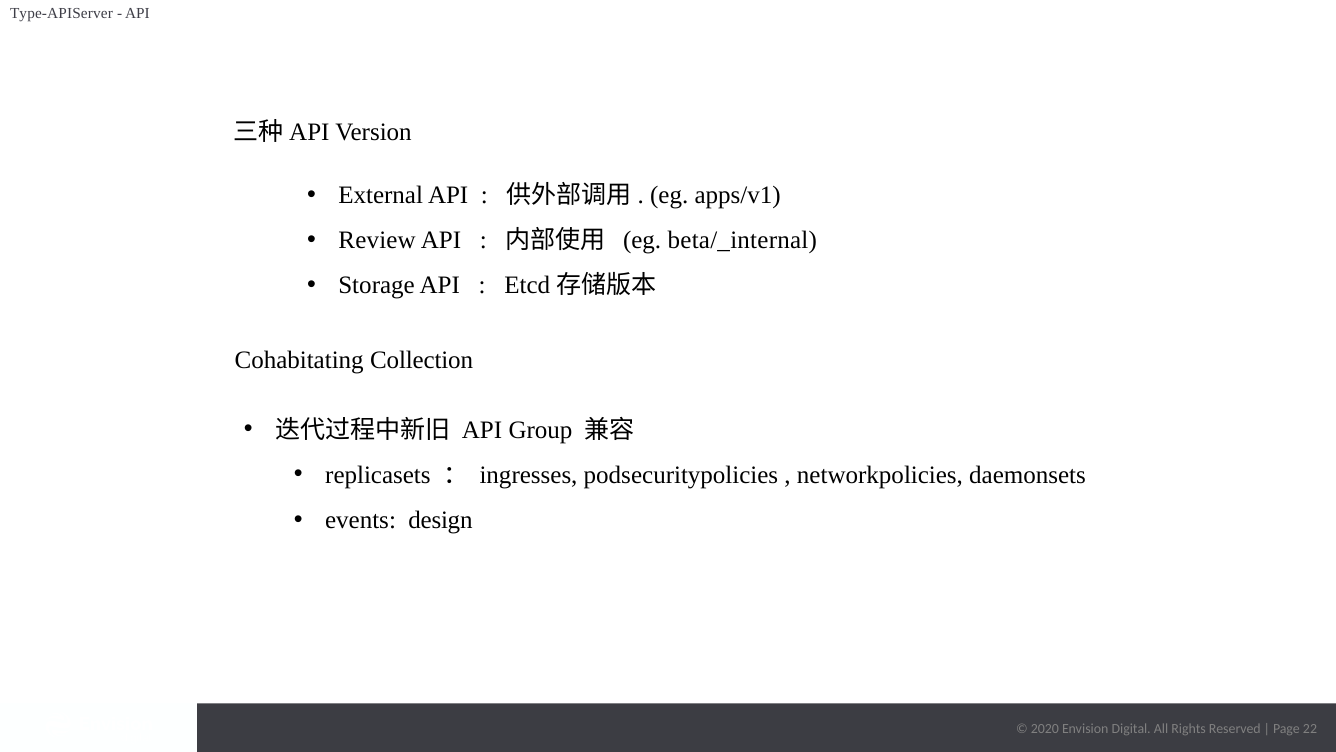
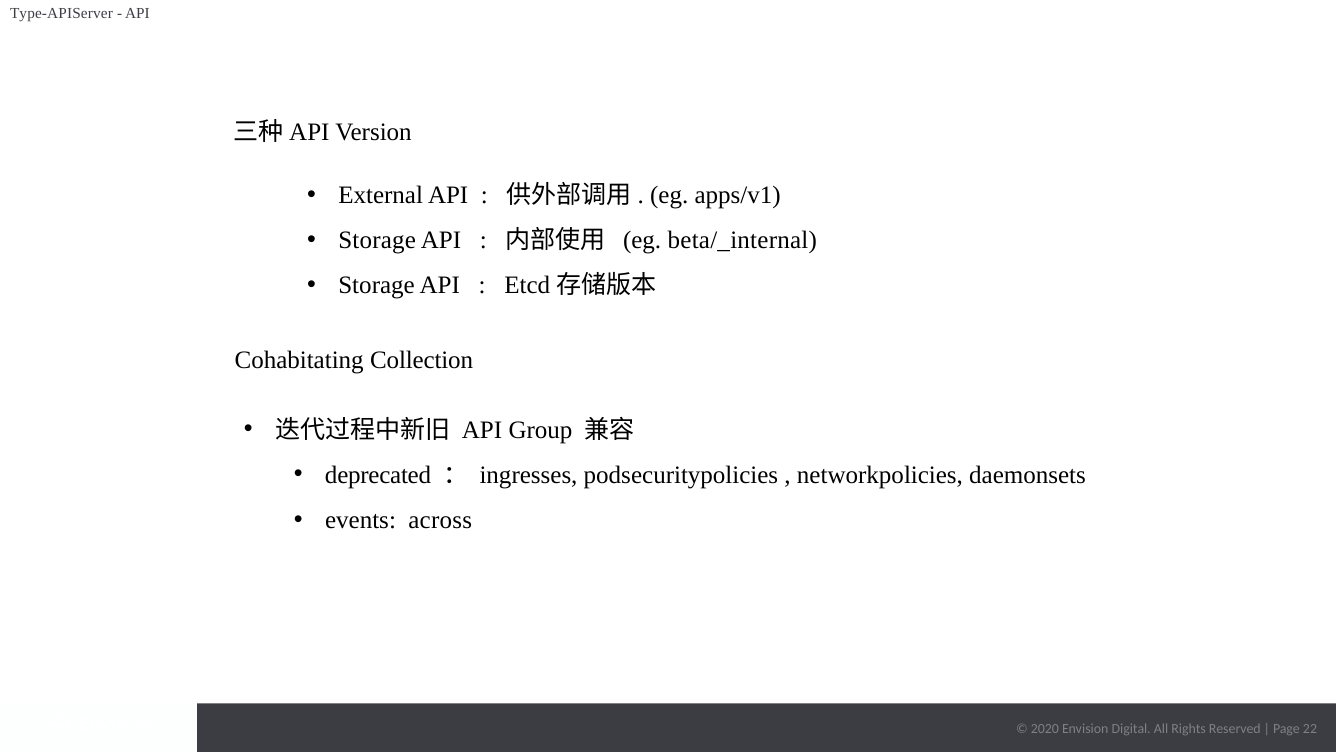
Review: Review -> Storage (377, 240)
replicasets: replicasets -> deprecated (378, 475)
design: design -> across (440, 520)
